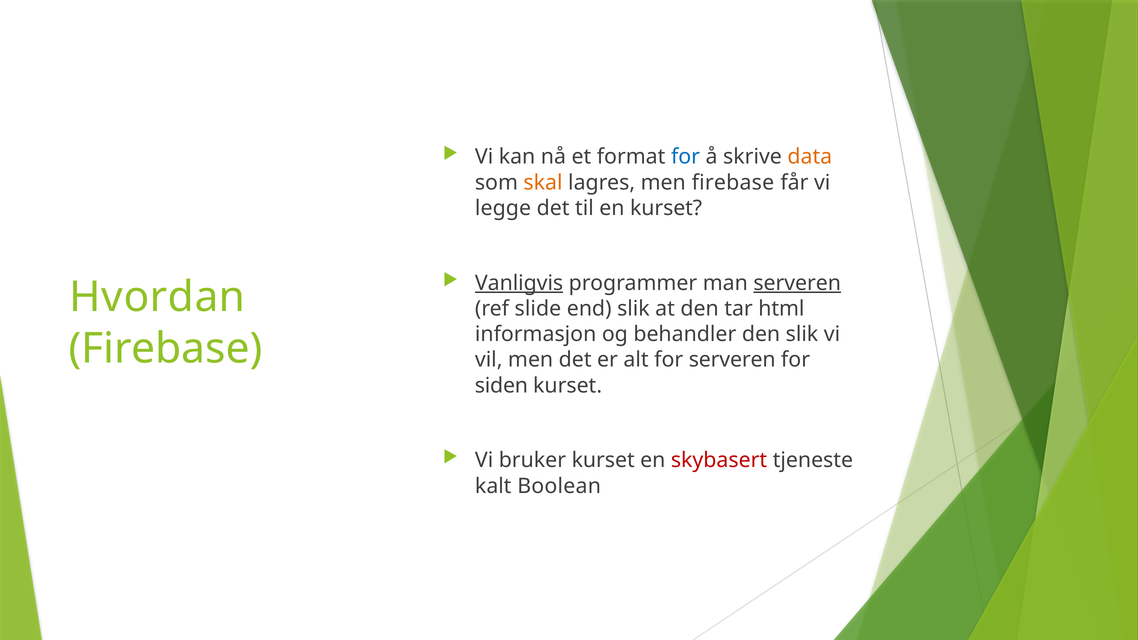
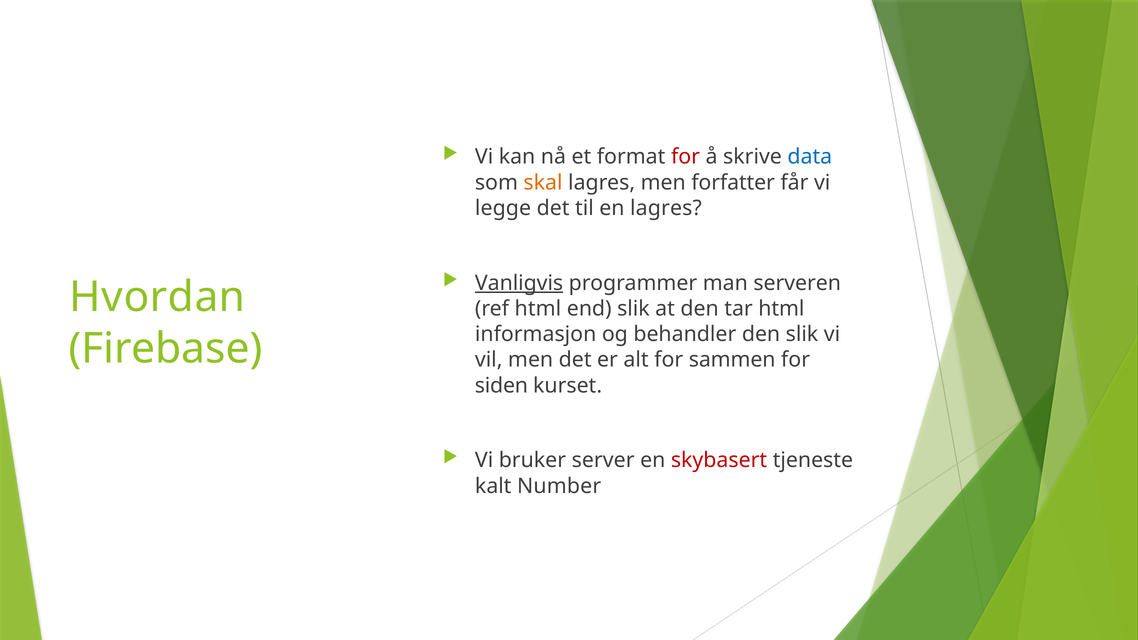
for colour: blue -> red (686, 157)
data colour: orange -> blue (810, 157)
men firebase: firebase -> forfatter (733, 183)
en kurset: kurset -> lagres (666, 208)
serveren underline: present -> none (797, 283)
ref slide: slide -> html (538, 309)
for serveren: serveren -> sammen (732, 360)
bruker kurset: kurset -> server (603, 460)
Boolean: Boolean -> Number (559, 486)
